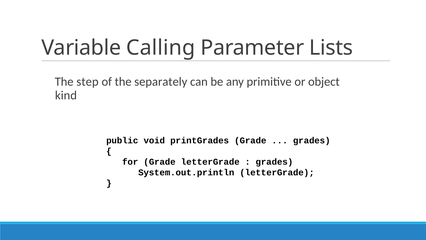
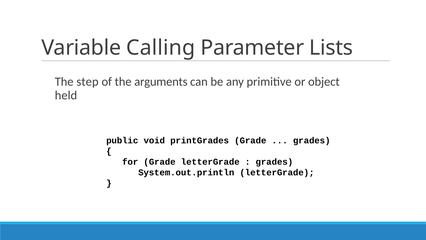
separately: separately -> arguments (161, 82)
kind: kind -> held (66, 95)
